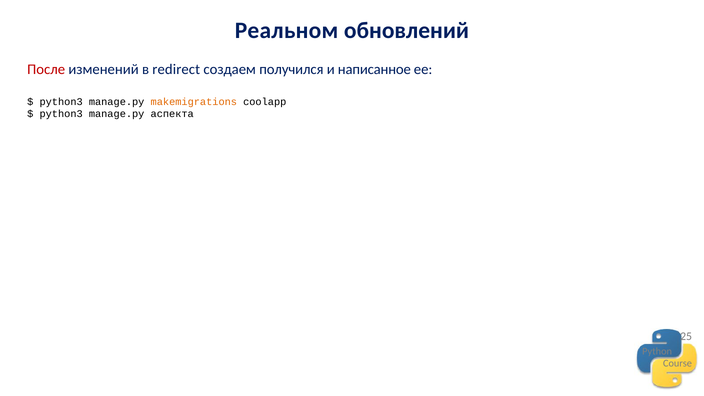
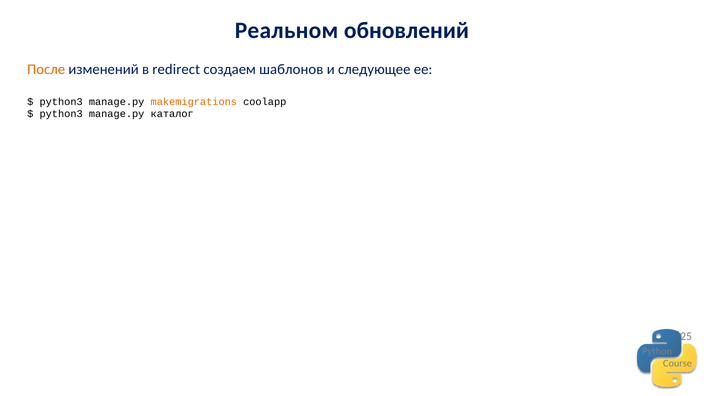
После colour: red -> orange (46, 69)
получился: получился -> шаблонов (291, 69)
написанное: написанное -> следующее (374, 69)
аспекта: аспекта -> каталог (172, 114)
